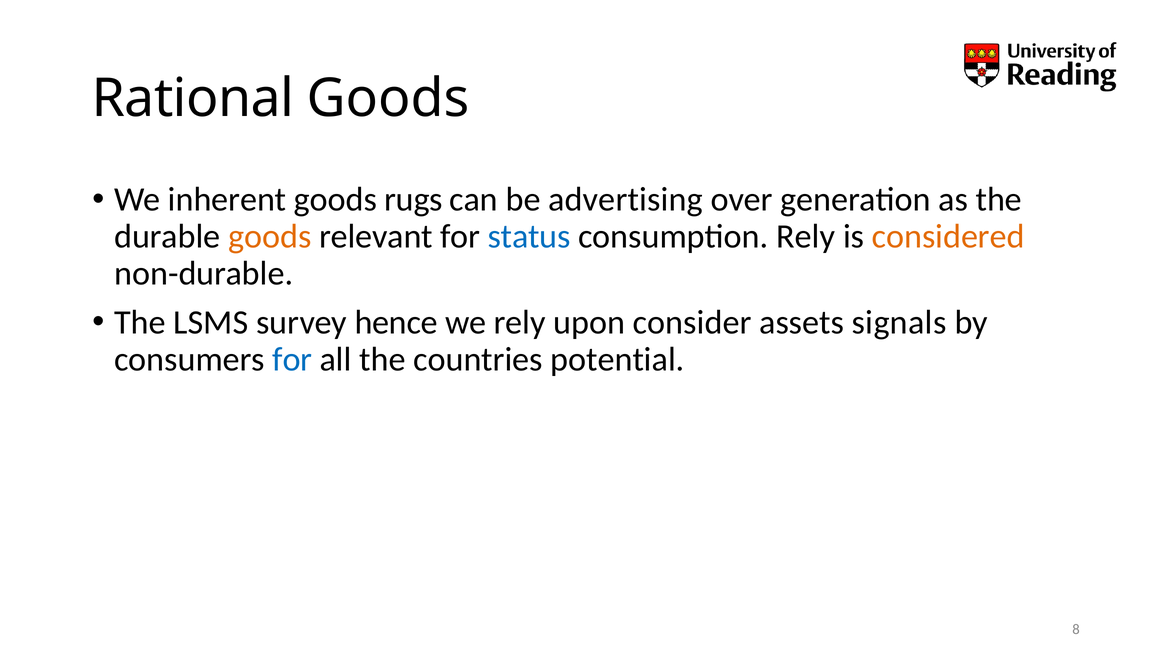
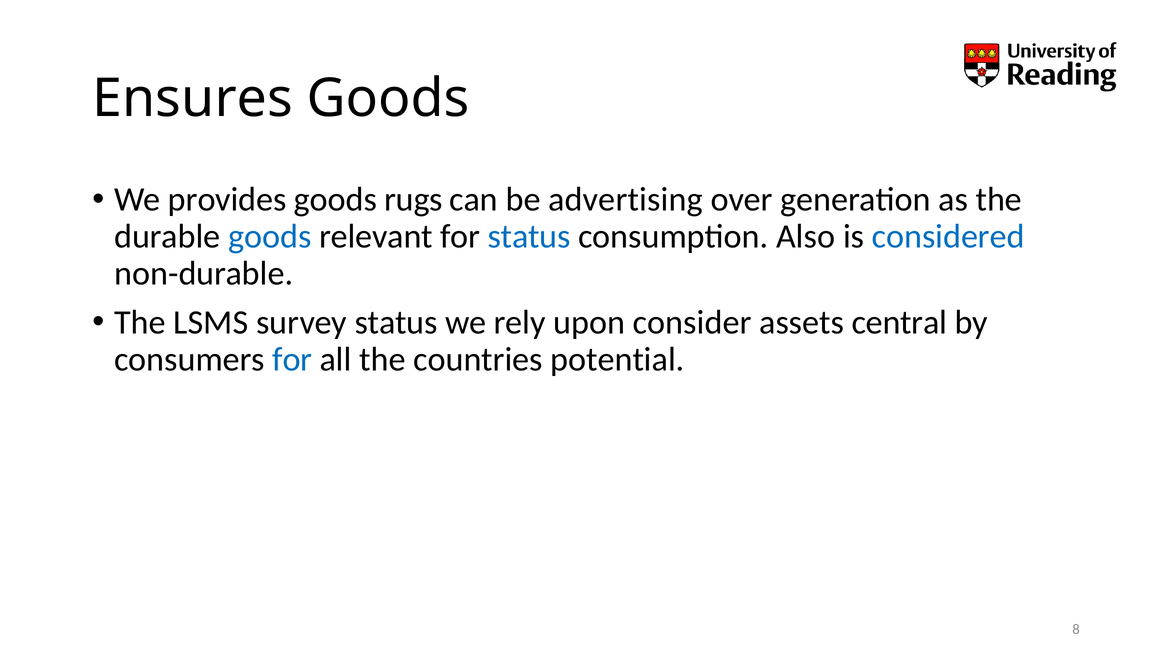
Rational: Rational -> Ensures (193, 99)
inherent: inherent -> provides (227, 200)
goods colour: orange -> blue (270, 237)
consumption Rely: Rely -> Also (806, 237)
considered colour: orange -> blue (948, 237)
survey hence: hence -> status (396, 323)
signals: signals -> central (899, 323)
